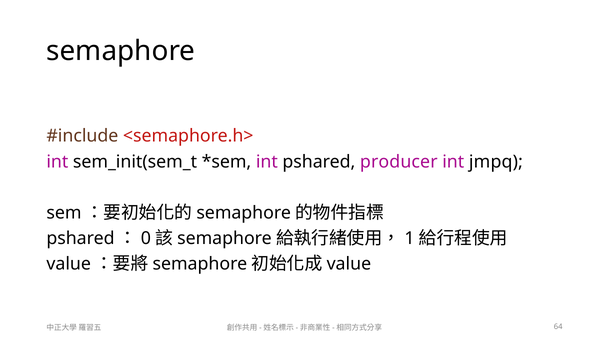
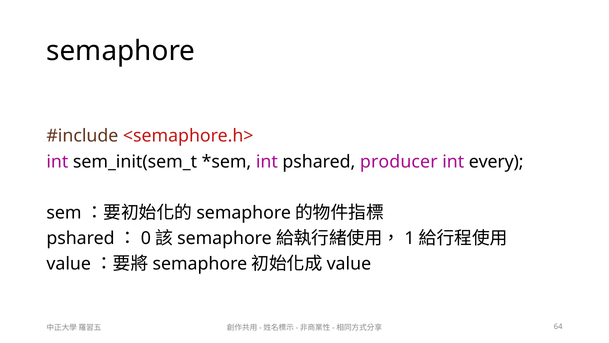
jmpq: jmpq -> every (496, 161)
